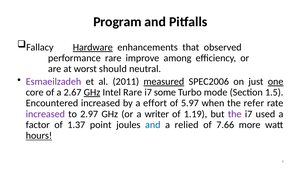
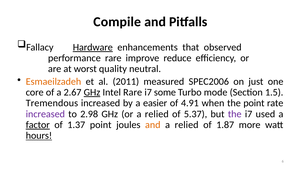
Program: Program -> Compile (117, 22)
among: among -> reduce (177, 58)
should: should -> quality (113, 69)
Esmaeilzadeh colour: purple -> orange (53, 82)
measured underline: present -> none (164, 82)
one underline: present -> none (276, 82)
Encountered: Encountered -> Tremendous (52, 103)
effort: effort -> easier (155, 103)
5.97: 5.97 -> 4.91 (190, 103)
the refer: refer -> point (254, 103)
2.97: 2.97 -> 2.98 (89, 114)
or a writer: writer -> relied (157, 114)
1.19: 1.19 -> 5.37 (196, 114)
factor underline: none -> present (38, 125)
and colour: blue -> orange (153, 125)
7.66: 7.66 -> 1.87 (225, 125)
